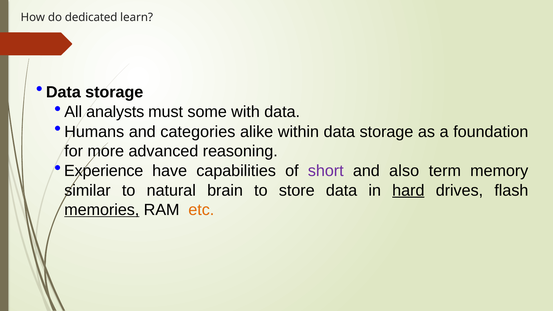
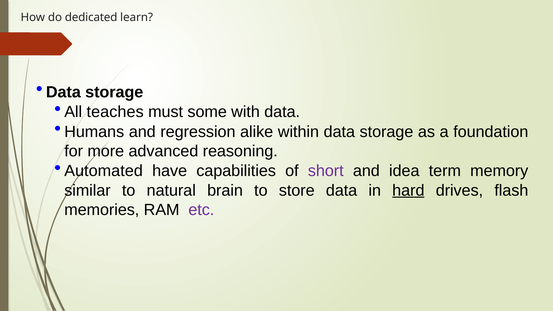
analysts: analysts -> teaches (115, 112)
categories: categories -> regression (198, 132)
Experience: Experience -> Automated (104, 171)
also: also -> idea (404, 171)
memories underline: present -> none (102, 210)
etc colour: orange -> purple (201, 210)
